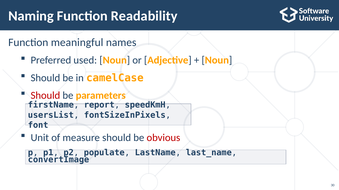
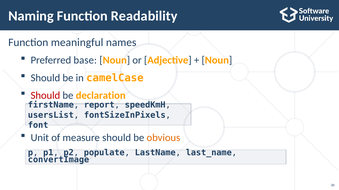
used: used -> base (85, 60)
parameters: parameters -> declaration (101, 96)
obvious colour: red -> orange (163, 138)
